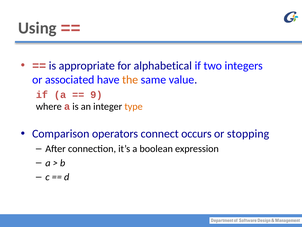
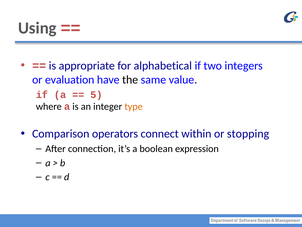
associated: associated -> evaluation (70, 80)
the colour: orange -> black (130, 80)
9: 9 -> 5 (96, 95)
occurs: occurs -> within (196, 134)
